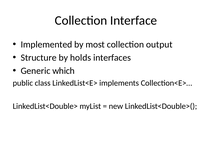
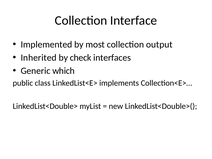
Structure: Structure -> Inherited (39, 58)
holds: holds -> check (81, 58)
